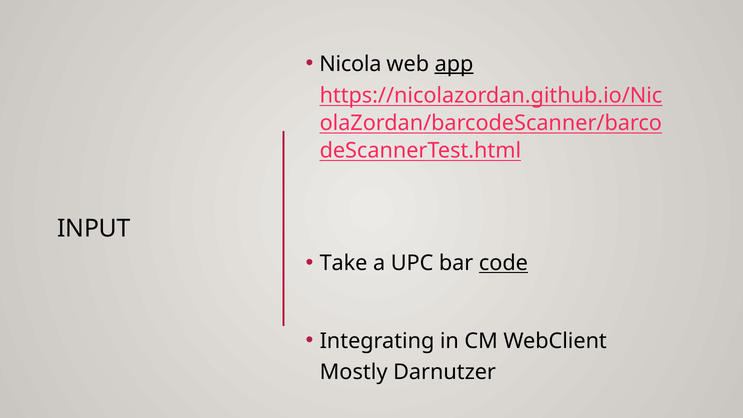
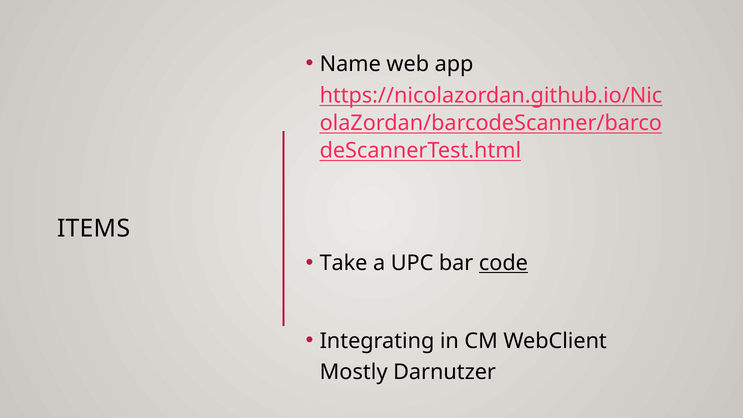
Nicola: Nicola -> Name (350, 64)
app underline: present -> none (454, 64)
INPUT: INPUT -> ITEMS (94, 228)
